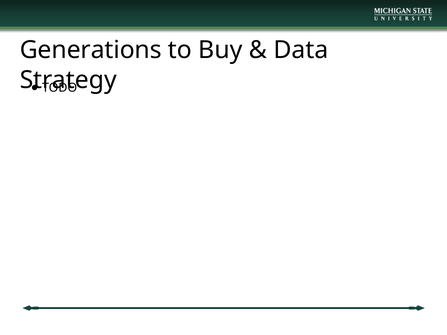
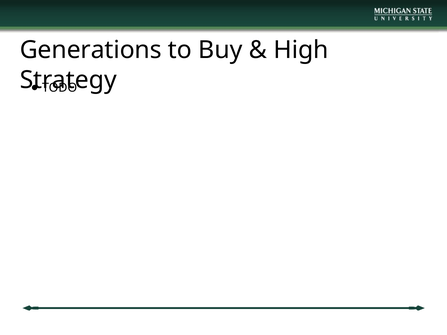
Data: Data -> High (301, 50)
